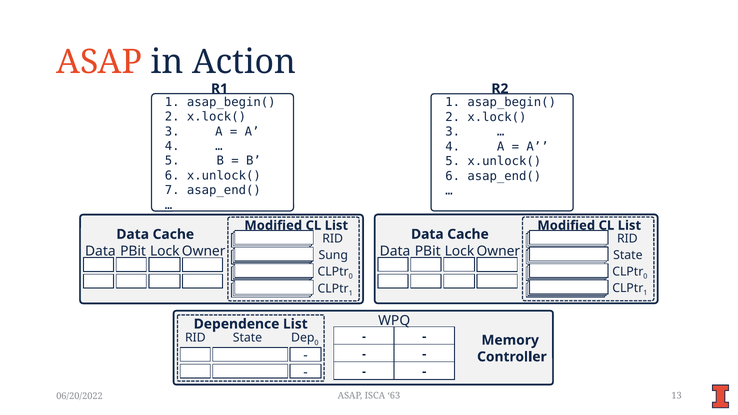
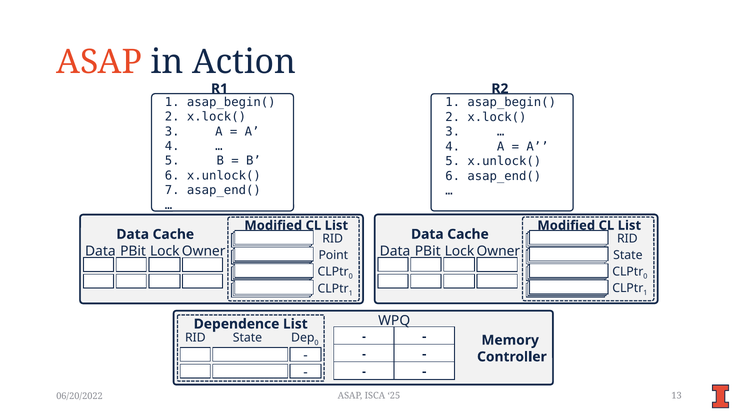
Sung: Sung -> Point (333, 255)
63: 63 -> 25 (394, 396)
